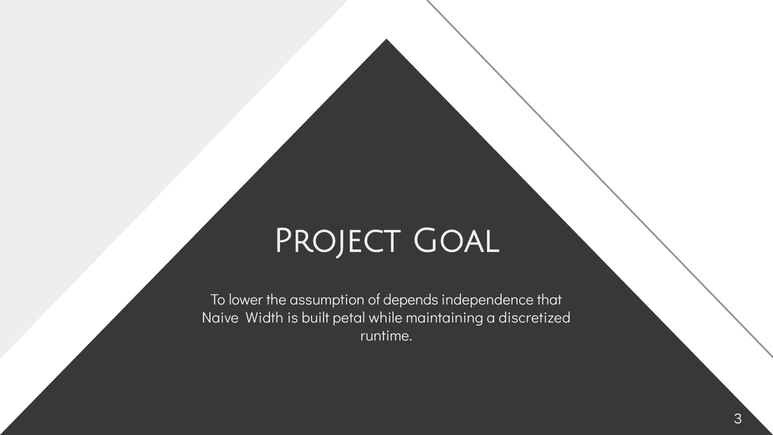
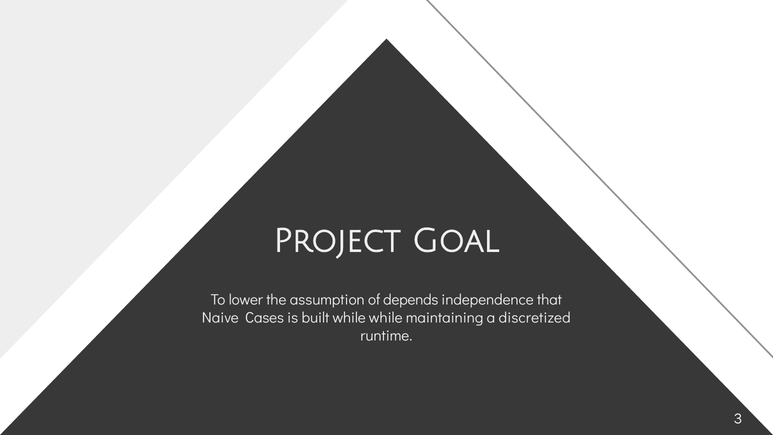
Width: Width -> Cases (265, 318)
built petal: petal -> while (349, 318)
